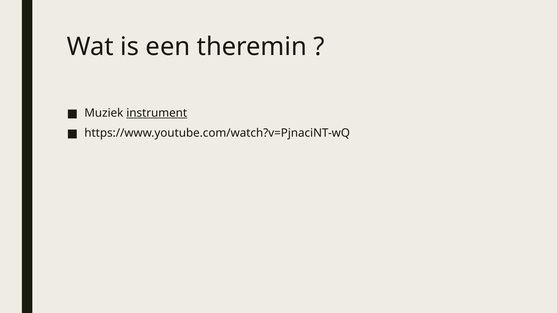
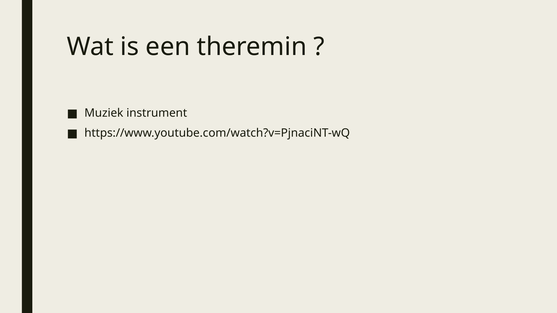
instrument underline: present -> none (157, 113)
